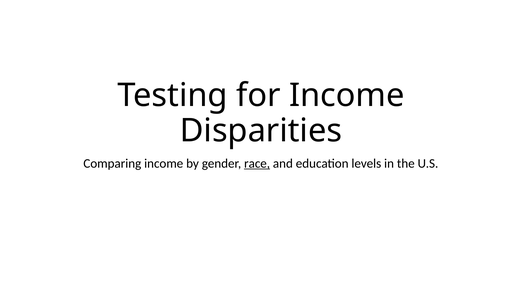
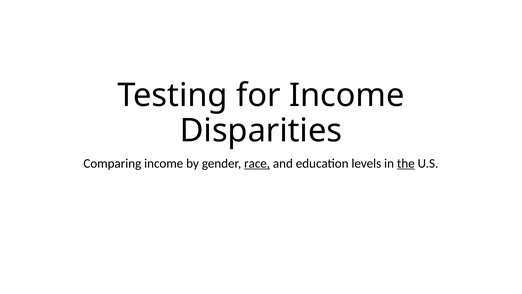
the underline: none -> present (406, 163)
